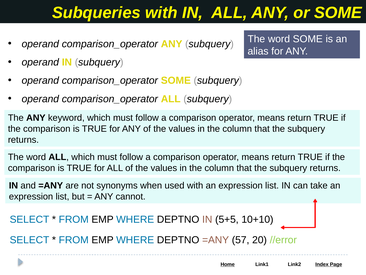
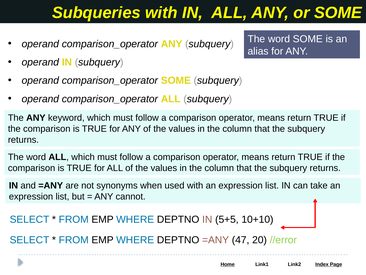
57: 57 -> 47 (241, 240)
